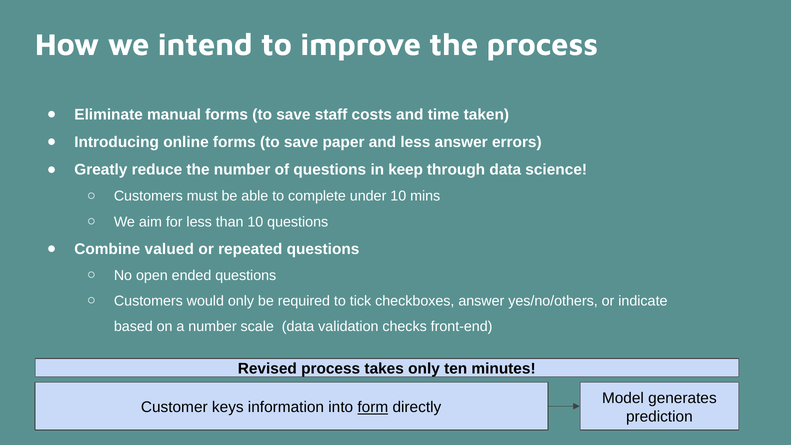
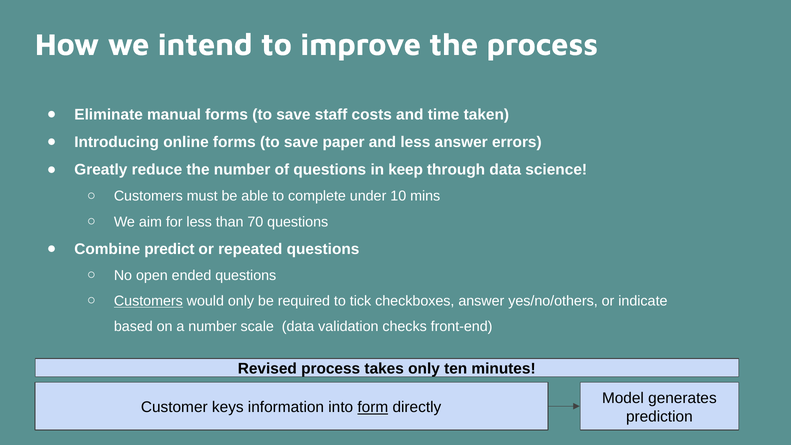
than 10: 10 -> 70 (255, 222)
valued: valued -> predict (169, 249)
Customers underline: none -> present (148, 301)
